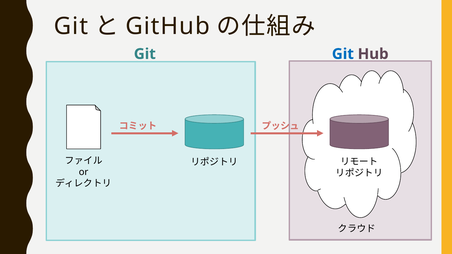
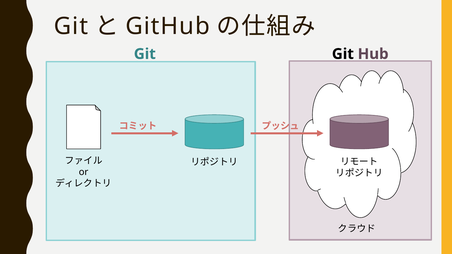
Git colour: blue -> black (343, 54)
